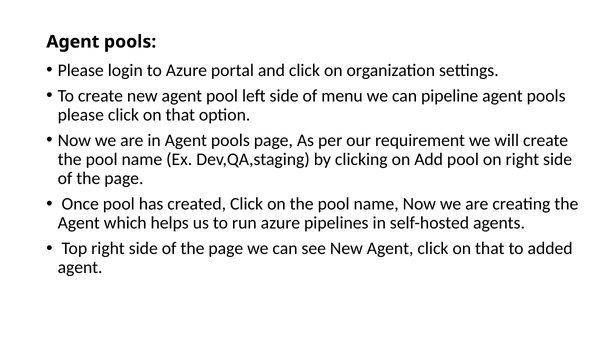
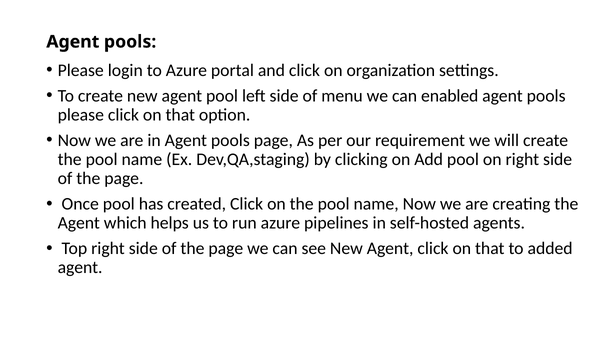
pipeline: pipeline -> enabled (450, 96)
